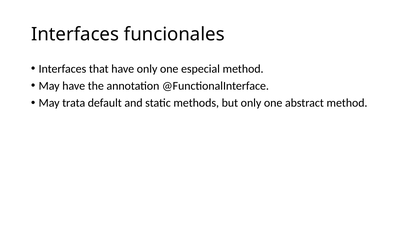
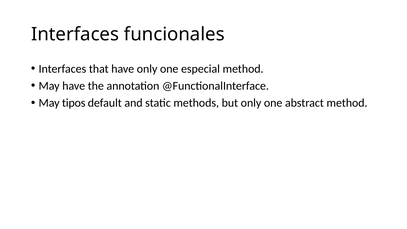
trata: trata -> tipos (74, 103)
